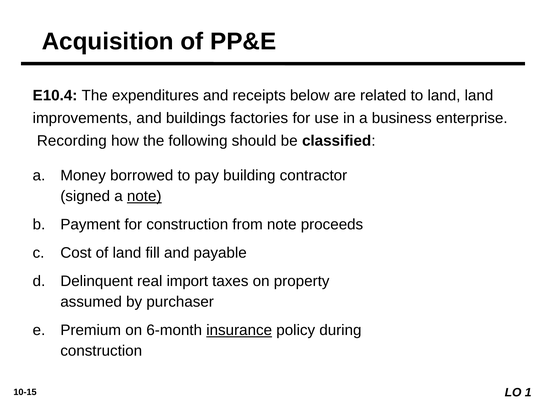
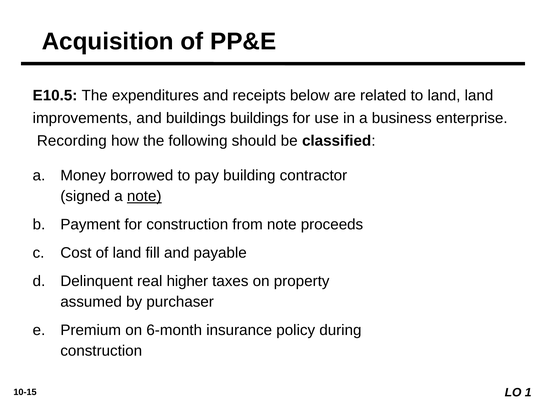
E10.4: E10.4 -> E10.5 (55, 96)
buildings factories: factories -> buildings (259, 118)
import: import -> higher (187, 282)
insurance underline: present -> none (239, 331)
